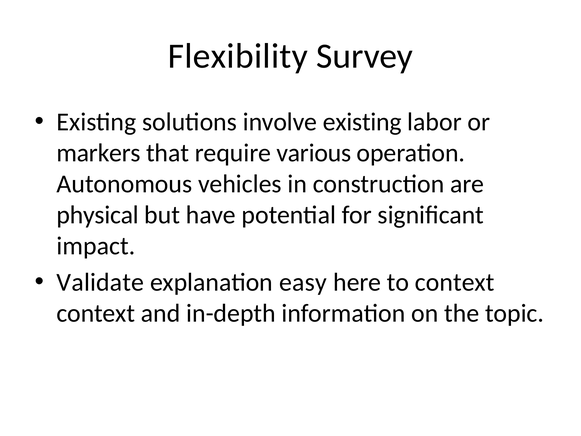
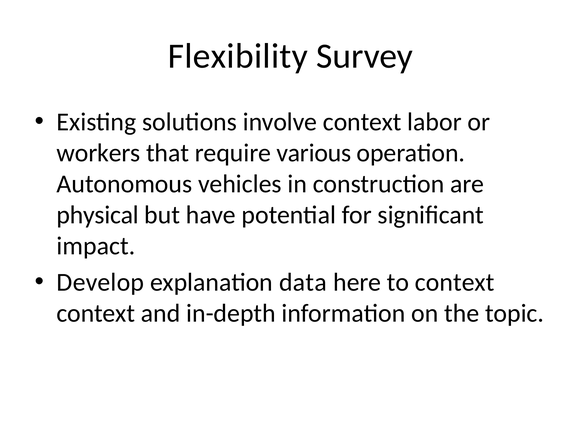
involve existing: existing -> context (362, 122)
markers: markers -> workers (99, 153)
Validate: Validate -> Develop (100, 282)
easy: easy -> data (303, 282)
